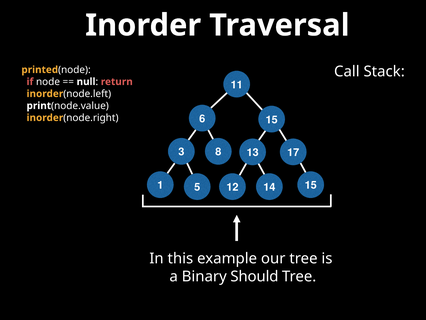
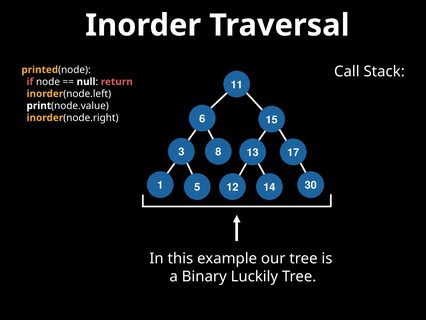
15: 15 -> 30 (311, 185)
Should: Should -> Luckily (254, 276)
